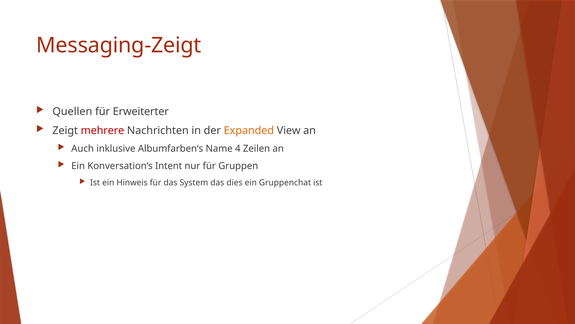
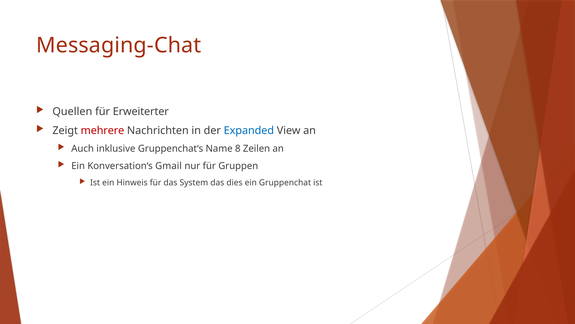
Messaging-Zeigt: Messaging-Zeigt -> Messaging-Chat (119, 45)
Expanded colour: orange -> blue (249, 130)
Albumfarben‘s: Albumfarben‘s -> Gruppenchat‘s (171, 148)
4: 4 -> 8 (238, 148)
Intent: Intent -> Gmail (169, 166)
